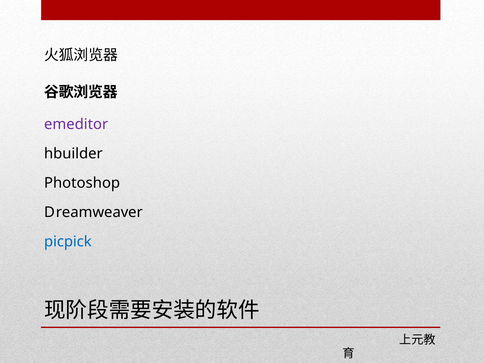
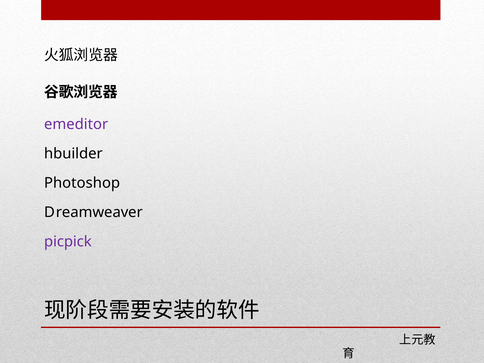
picpick colour: blue -> purple (68, 242)
